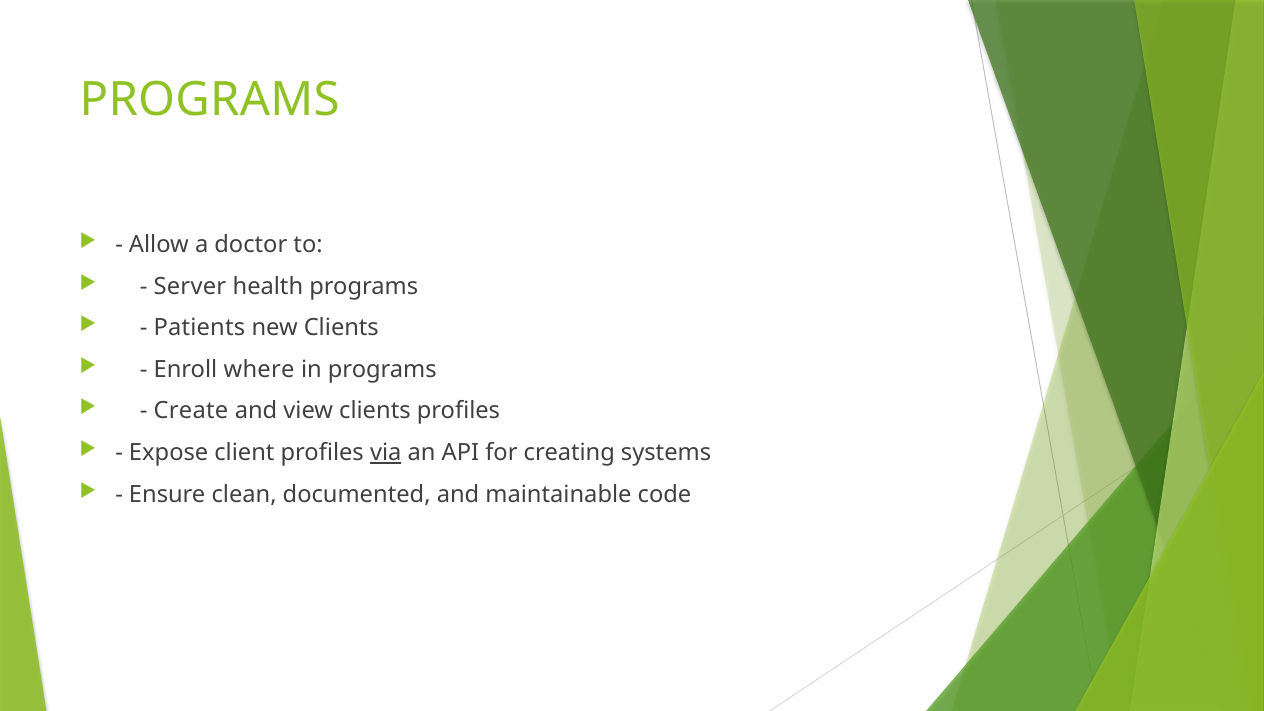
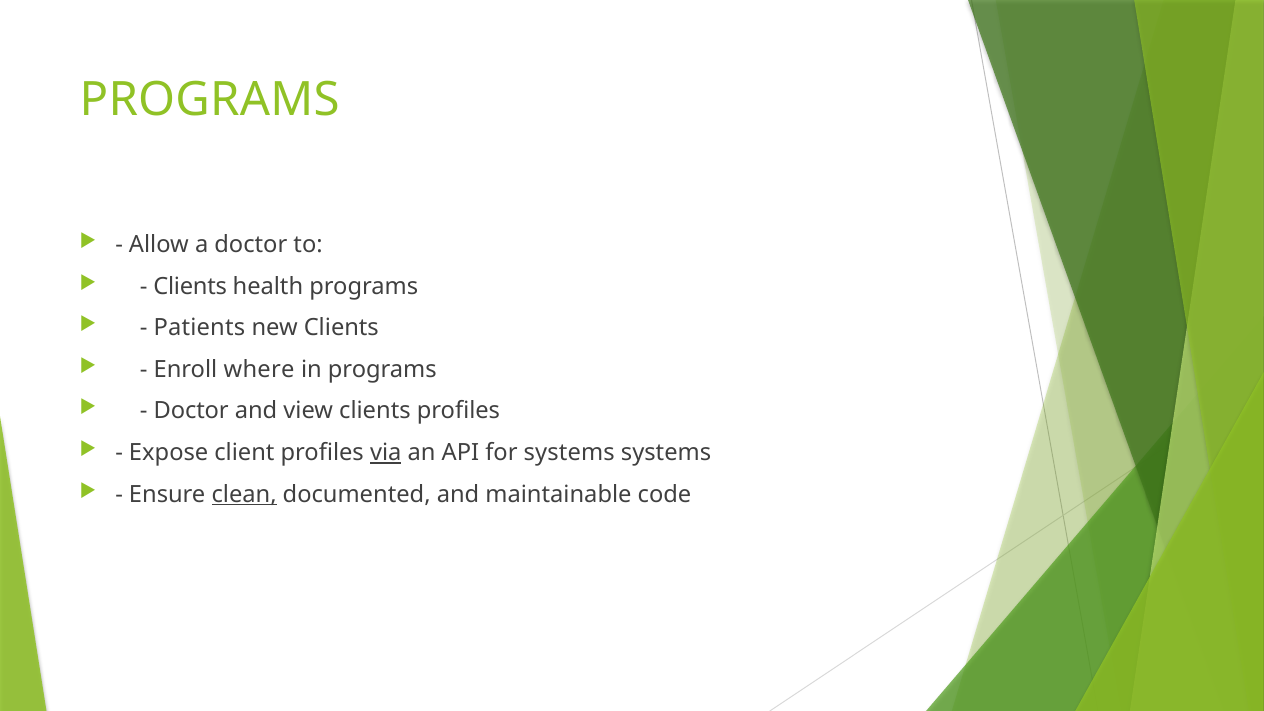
Server: Server -> Clients (190, 286)
Create: Create -> Doctor (191, 411)
for creating: creating -> systems (569, 453)
clean underline: none -> present (244, 494)
